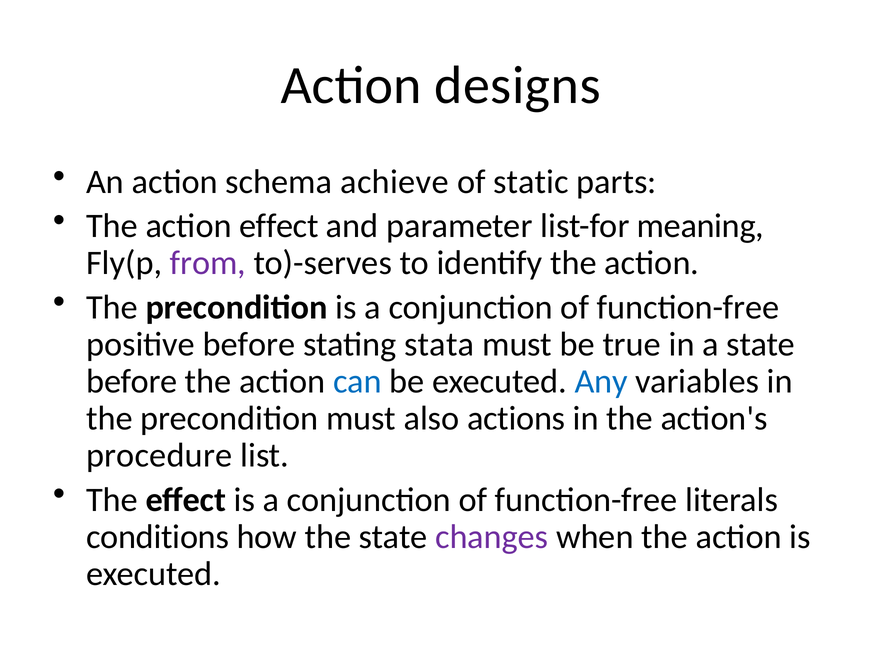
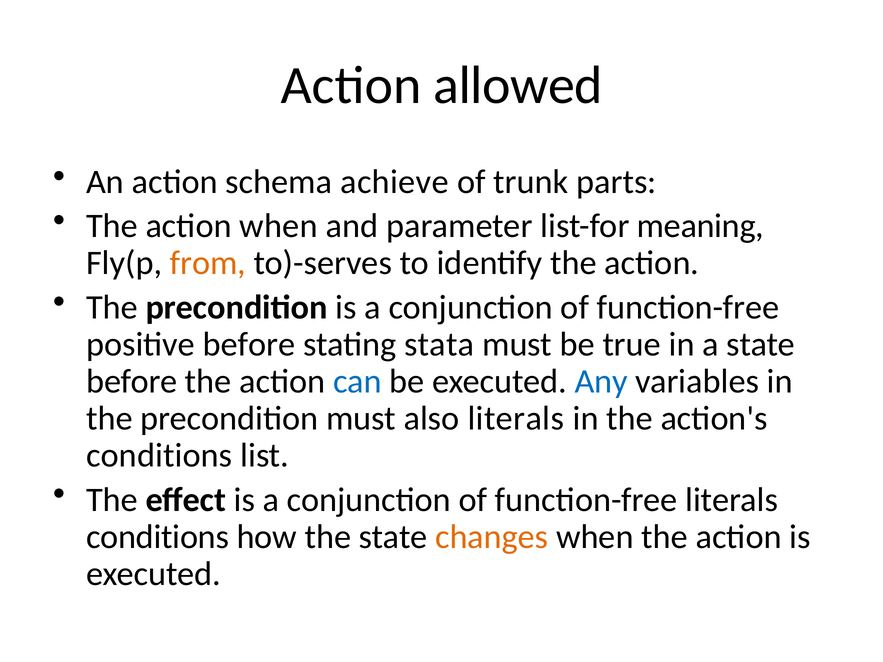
designs: designs -> allowed (518, 85)
static: static -> trunk (531, 182)
action effect: effect -> when (279, 226)
from colour: purple -> orange (208, 263)
also actions: actions -> literals (516, 419)
procedure: procedure -> conditions (159, 456)
changes colour: purple -> orange (492, 537)
